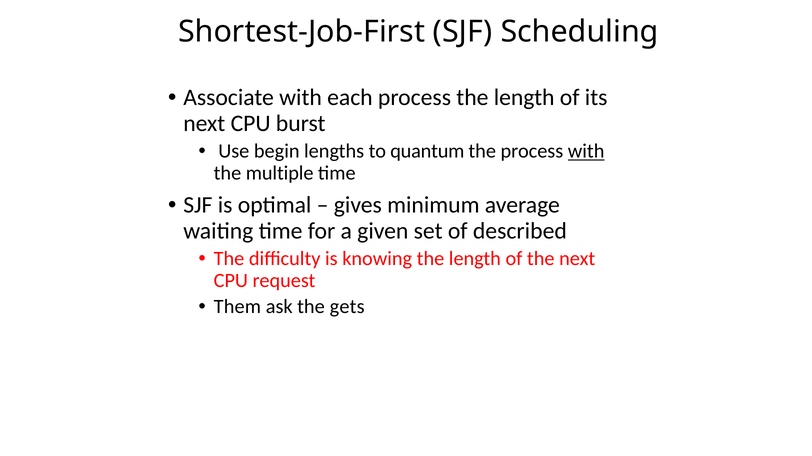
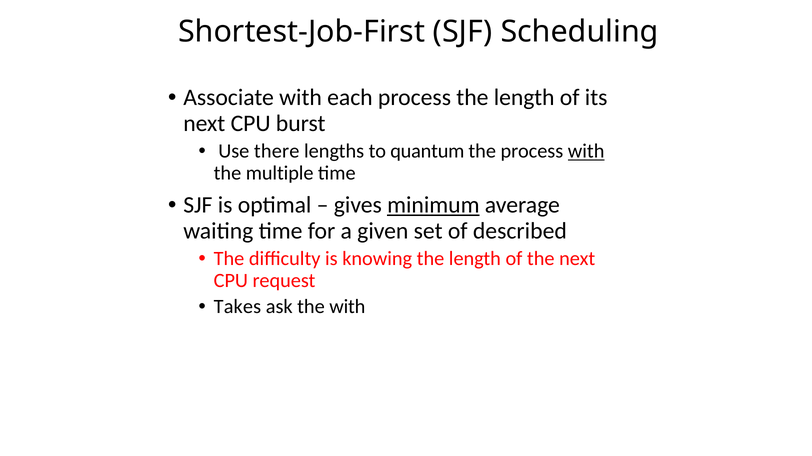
begin: begin -> there (277, 151)
minimum underline: none -> present (433, 206)
Them: Them -> Takes (237, 307)
the gets: gets -> with (347, 307)
